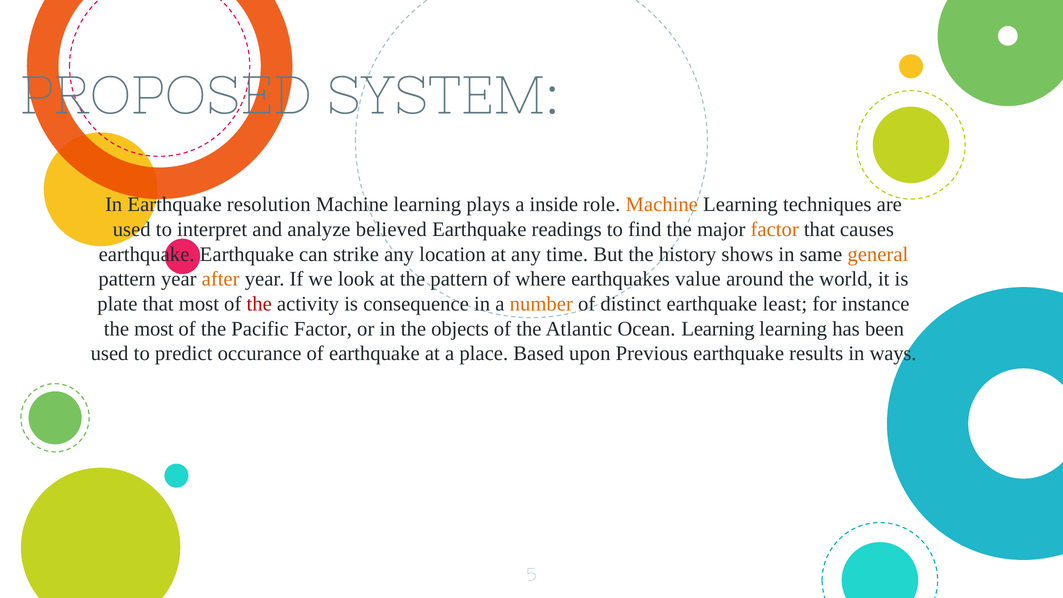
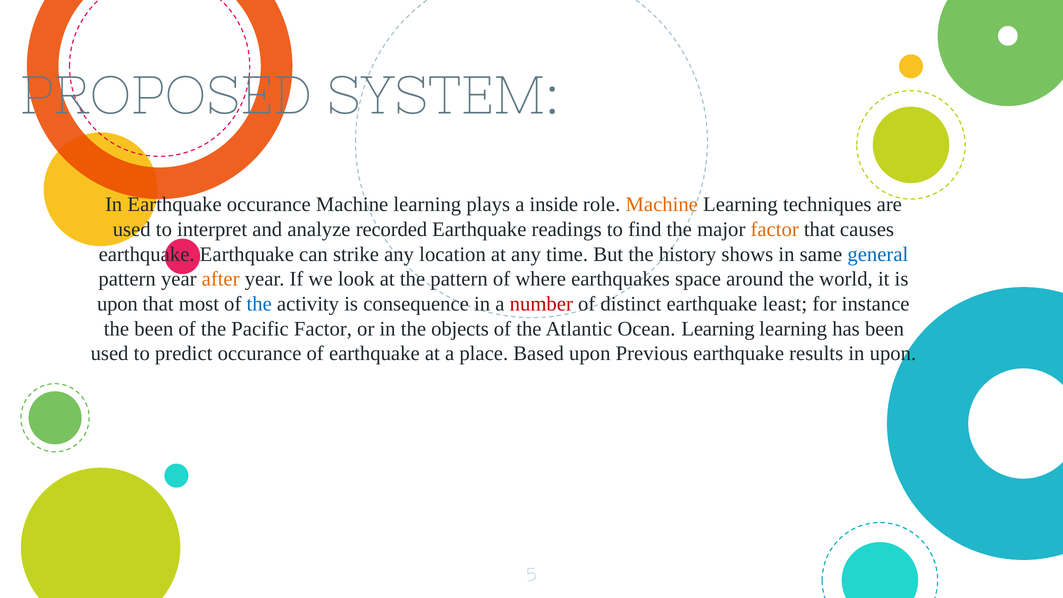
Earthquake resolution: resolution -> occurance (269, 205)
believed: believed -> recorded (391, 229)
general colour: orange -> blue (878, 254)
value: value -> space (698, 279)
plate: plate -> upon (117, 304)
the colour: red -> blue (259, 304)
number colour: orange -> red (541, 304)
the most: most -> been (154, 329)
in ways: ways -> upon (893, 354)
